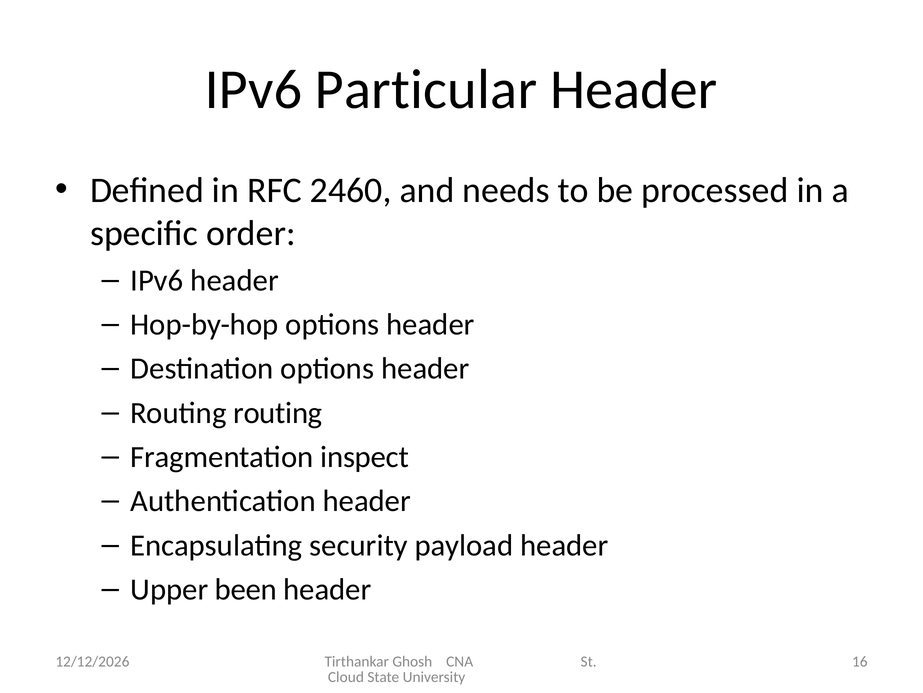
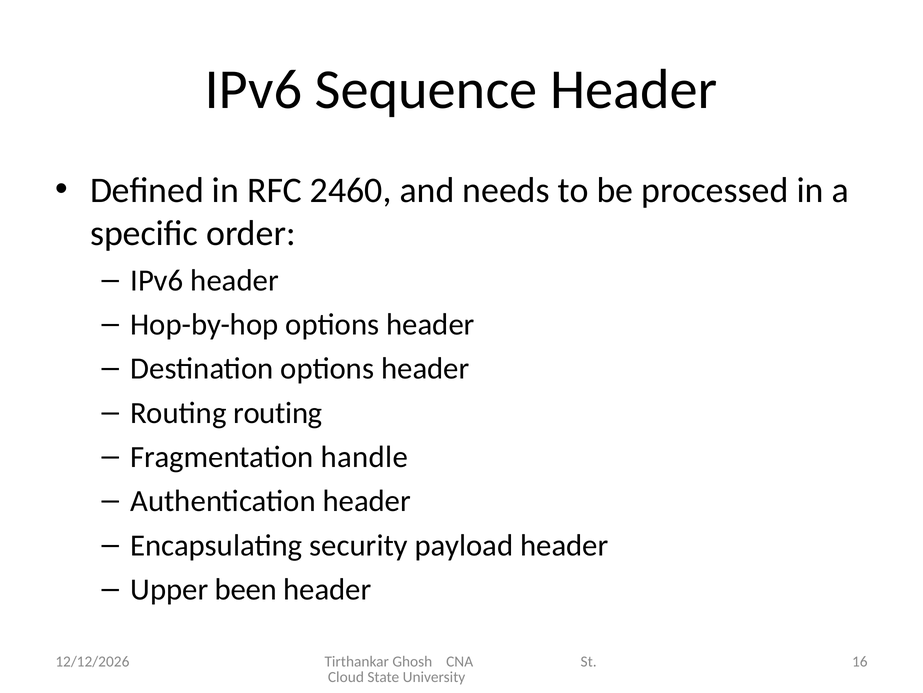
Particular: Particular -> Sequence (426, 89)
inspect: inspect -> handle (364, 457)
